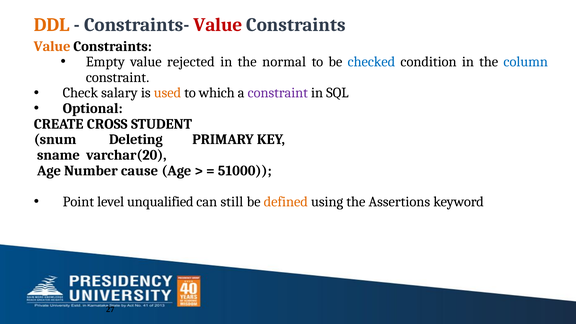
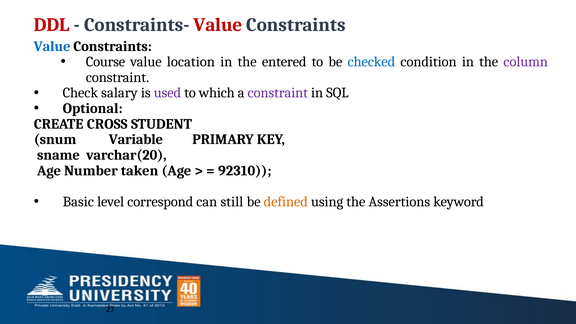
DDL colour: orange -> red (52, 25)
Value colour: orange -> blue (52, 46)
Empty: Empty -> Course (105, 62)
rejected: rejected -> location (191, 62)
normal: normal -> entered (284, 62)
column colour: blue -> purple (526, 62)
used colour: orange -> purple (167, 93)
Deleting: Deleting -> Variable (136, 140)
cause: cause -> taken (140, 171)
51000: 51000 -> 92310 (245, 171)
Point: Point -> Basic (78, 202)
unqualified: unqualified -> correspond (160, 202)
